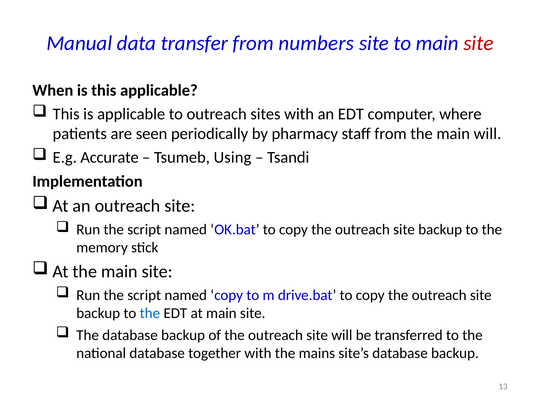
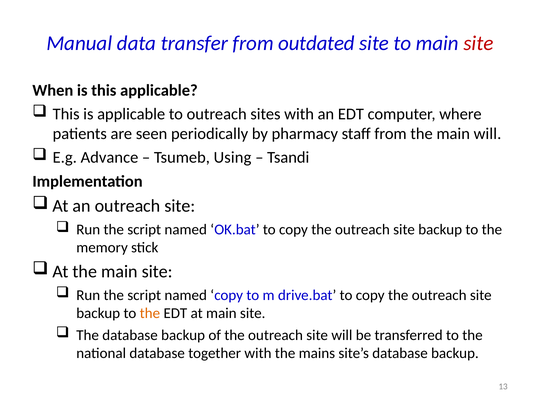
numbers: numbers -> outdated (316, 43)
Accurate: Accurate -> Advance (109, 158)
the colour: blue -> orange (150, 313)
